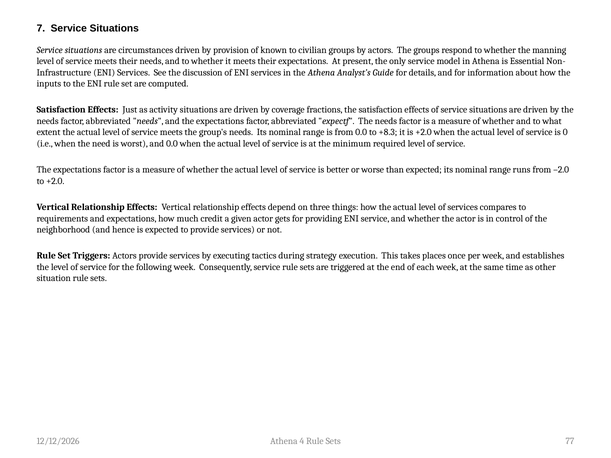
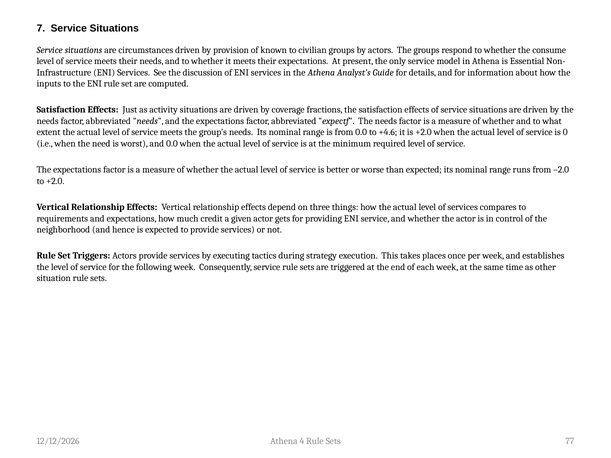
manning: manning -> consume (549, 50)
+8.3: +8.3 -> +4.6 (388, 132)
